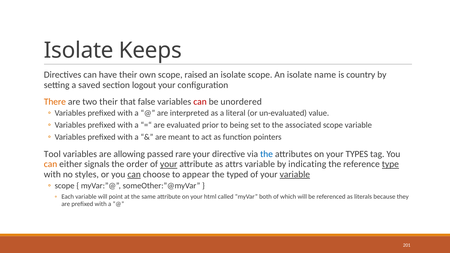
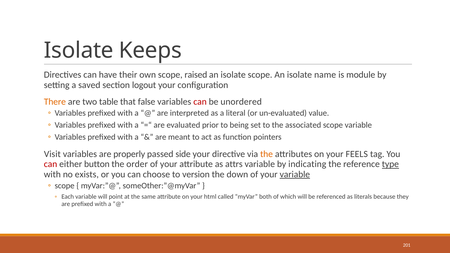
country: country -> module (361, 75)
two their: their -> table (109, 102)
Tool: Tool -> Visit (52, 154)
allowing: allowing -> properly (129, 154)
rare: rare -> side (183, 154)
the colour: blue -> orange (267, 154)
TYPES: TYPES -> FEELS (357, 154)
can colour: orange -> red (51, 164)
signals: signals -> button (97, 164)
your underline: present -> none (169, 164)
styles: styles -> exists (87, 174)
can underline: present -> none (134, 174)
appear: appear -> version (196, 174)
typed: typed -> down (237, 174)
